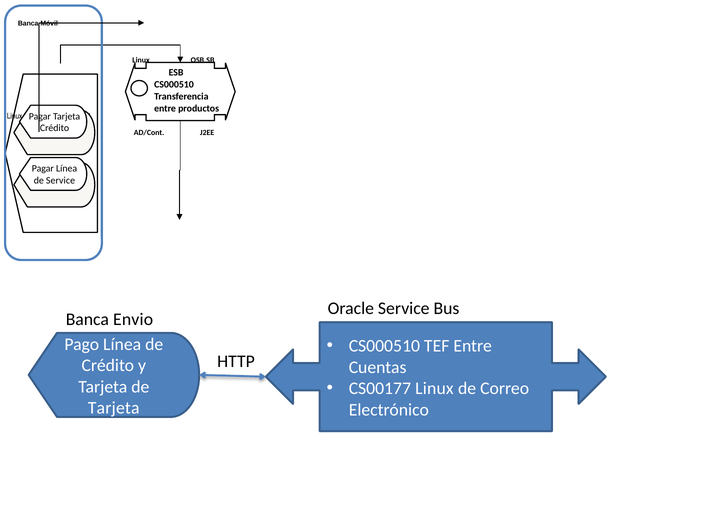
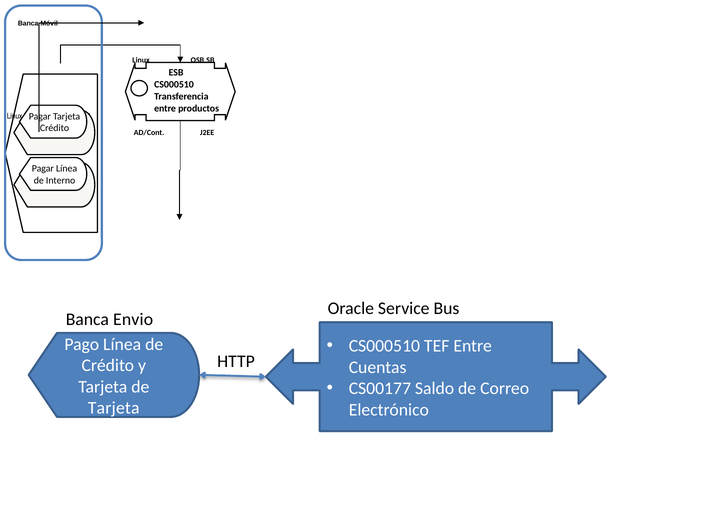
de Service: Service -> Interno (61, 181)
CS00177 Linux: Linux -> Saldo (435, 389)
